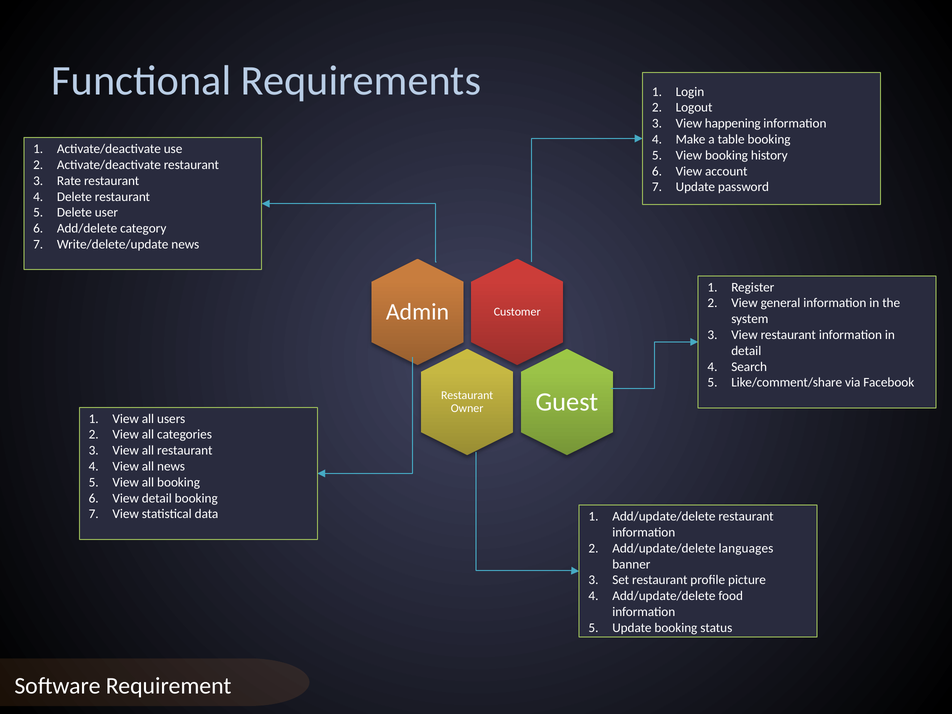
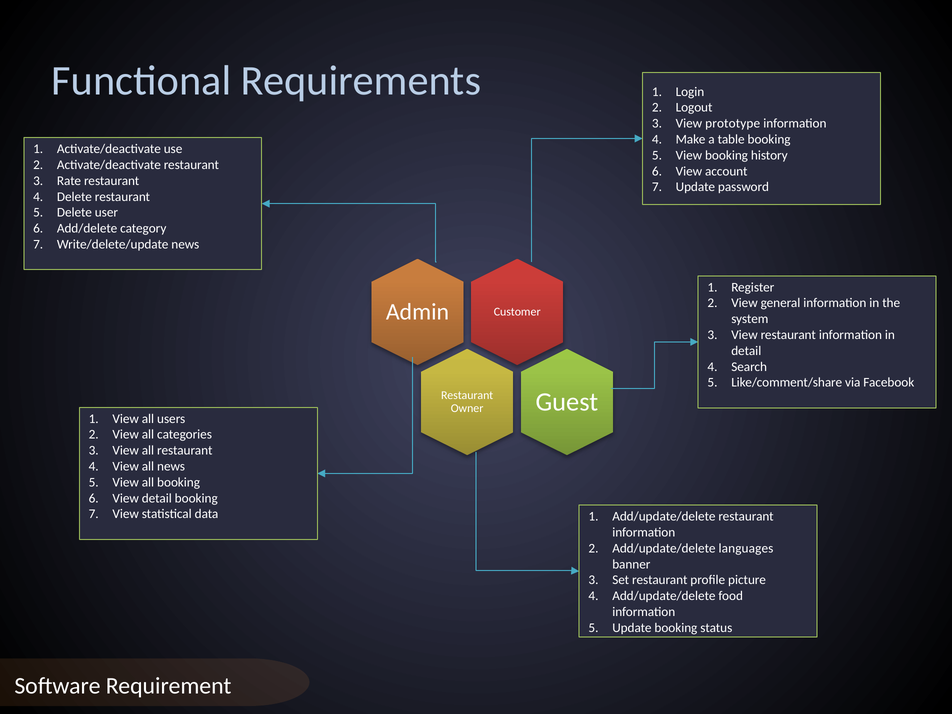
happening: happening -> prototype (733, 123)
